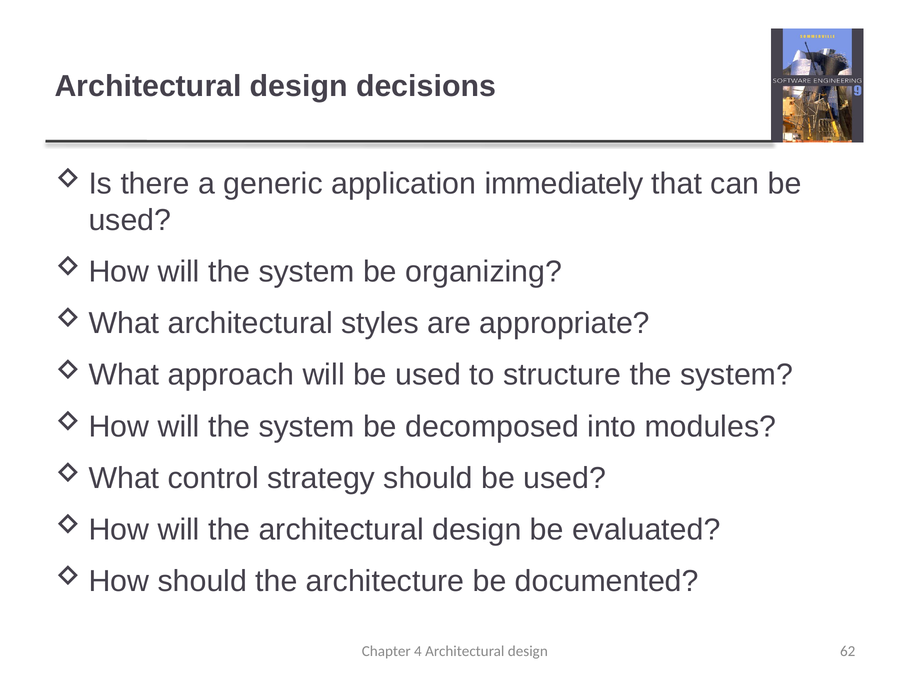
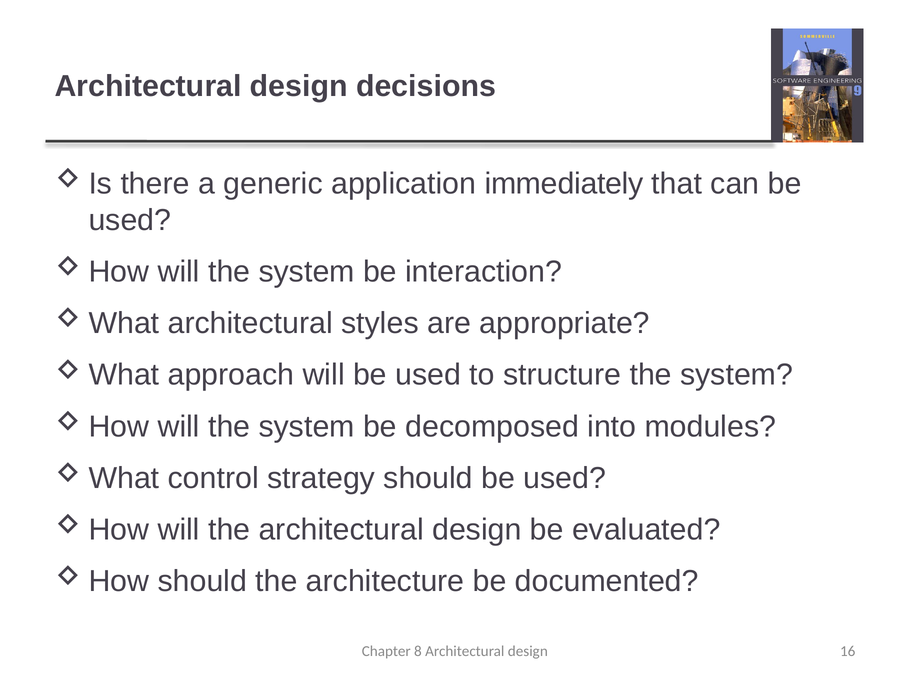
organizing: organizing -> interaction (484, 272)
4: 4 -> 8 (418, 652)
62: 62 -> 16 (848, 652)
